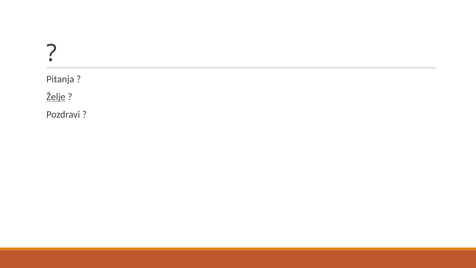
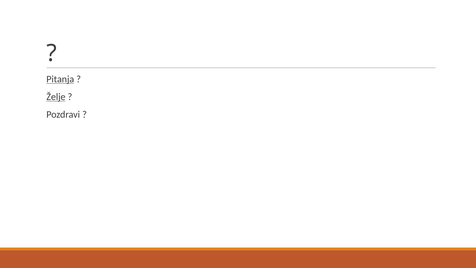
Pitanja underline: none -> present (60, 79)
